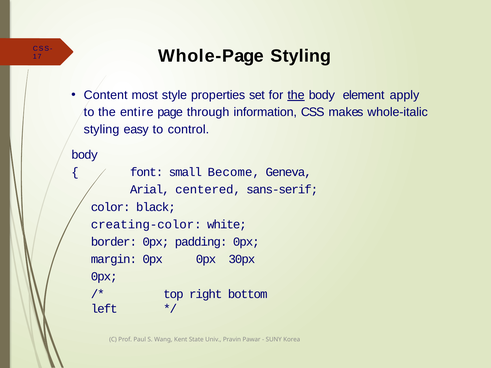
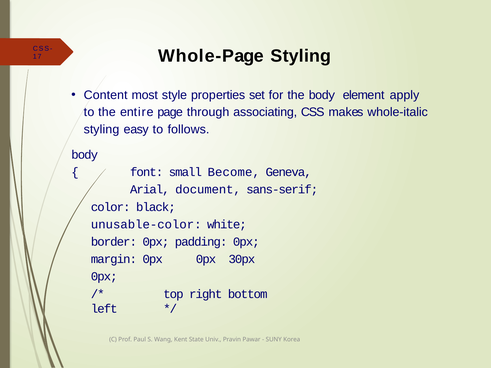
the underline: present -> none (296, 95)
information: information -> associating (265, 112)
control: control -> follows (189, 129)
centered: centered -> document (208, 190)
creating-color: creating-color -> unusable-color (146, 225)
